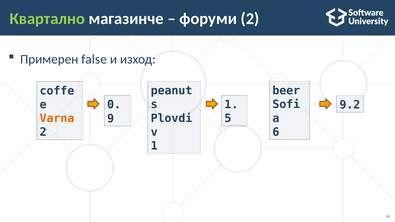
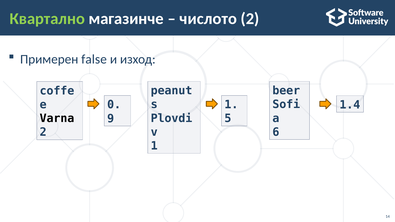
форуми: форуми -> числото (208, 19)
9.2: 9.2 -> 1.4 (350, 105)
Varna colour: orange -> black (57, 118)
